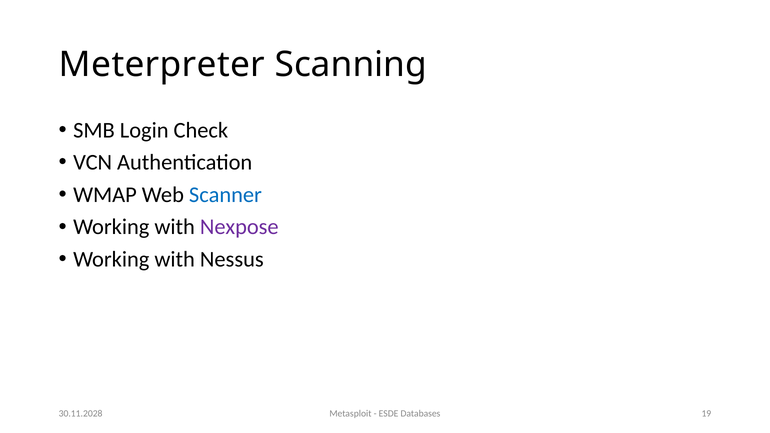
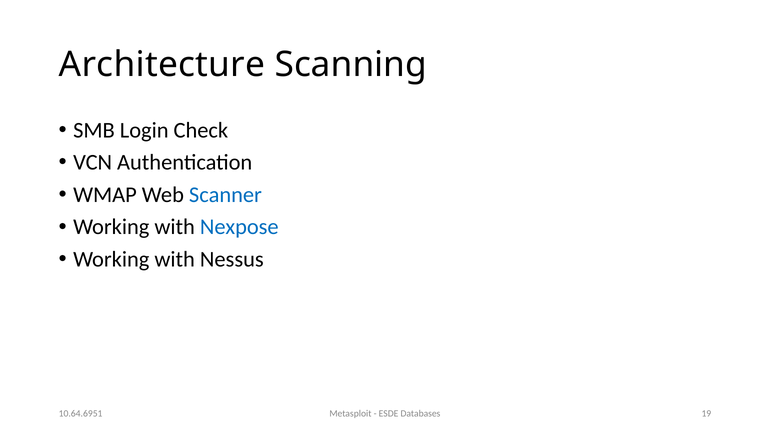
Meterpreter: Meterpreter -> Architecture (162, 65)
Nexpose colour: purple -> blue (239, 227)
30.11.2028: 30.11.2028 -> 10.64.6951 (81, 414)
